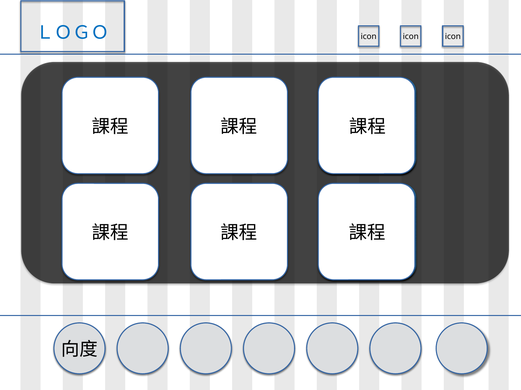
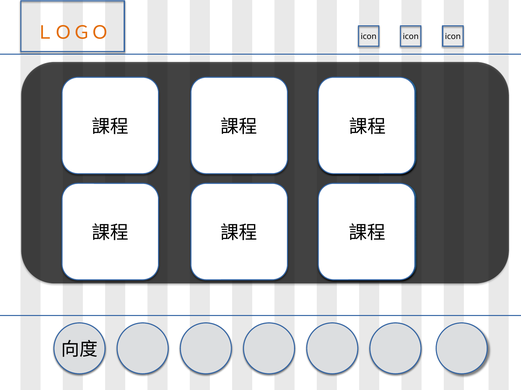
ＬＯＧＯ colour: blue -> orange (73, 33)
